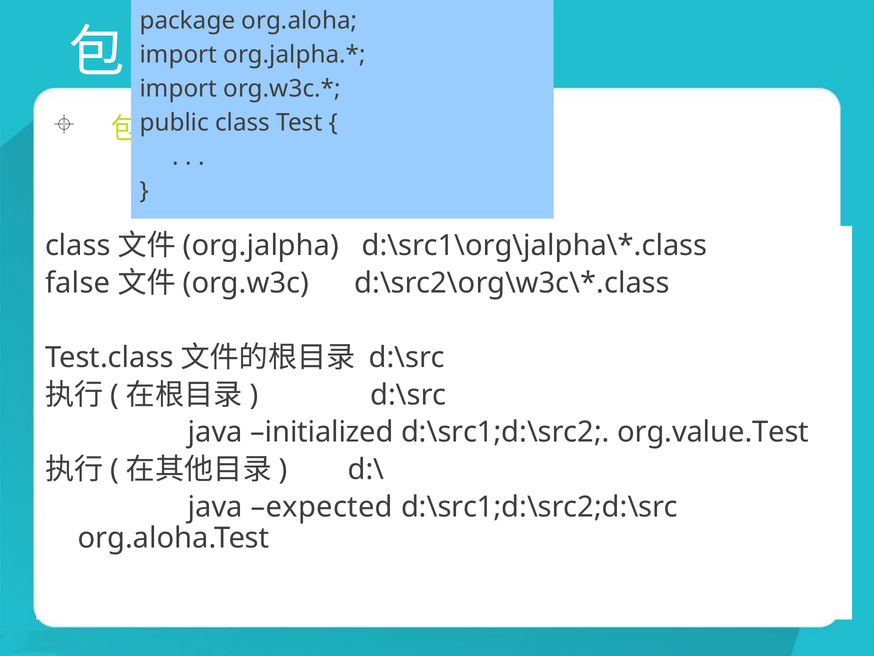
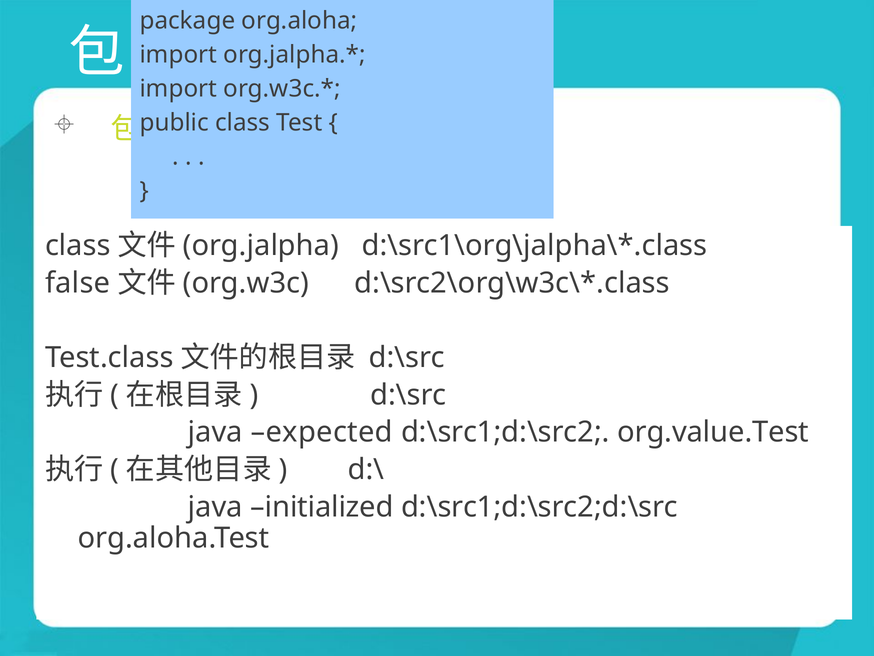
initialized: initialized -> expected (322, 432)
expected: expected -> initialized (322, 506)
